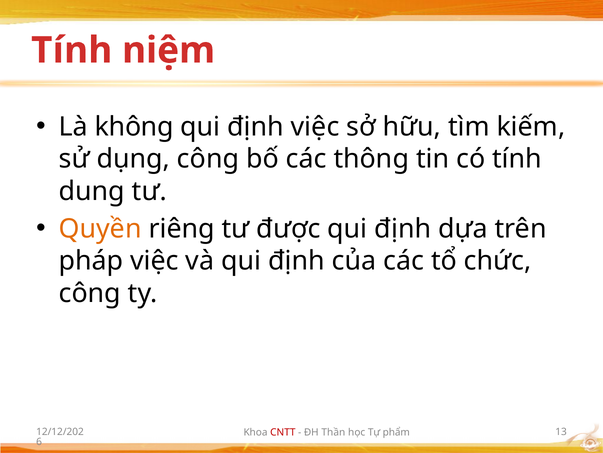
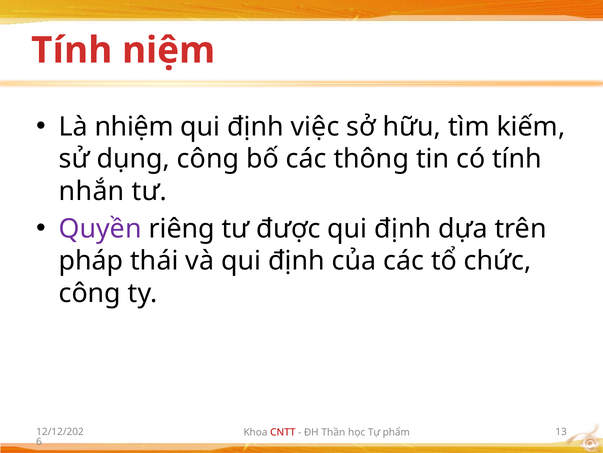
không: không -> nhiệm (134, 126)
dung: dung -> nhắn (92, 191)
Quyền colour: orange -> purple (100, 228)
pháp việc: việc -> thái (154, 261)
